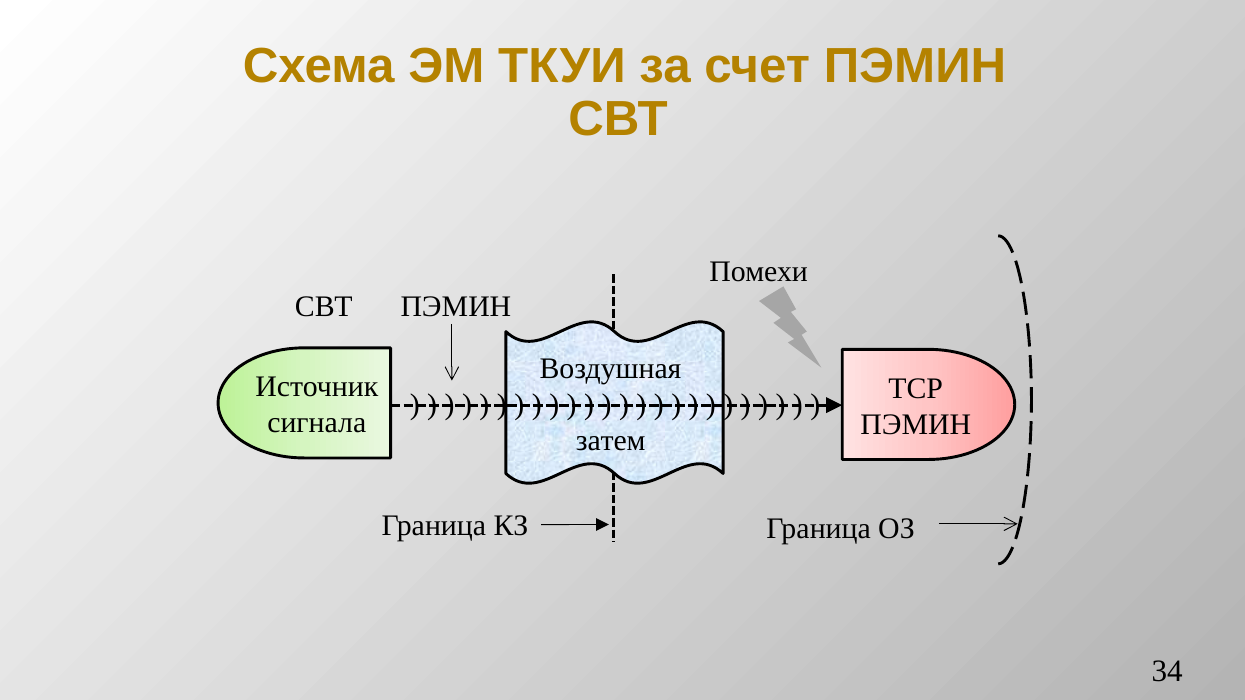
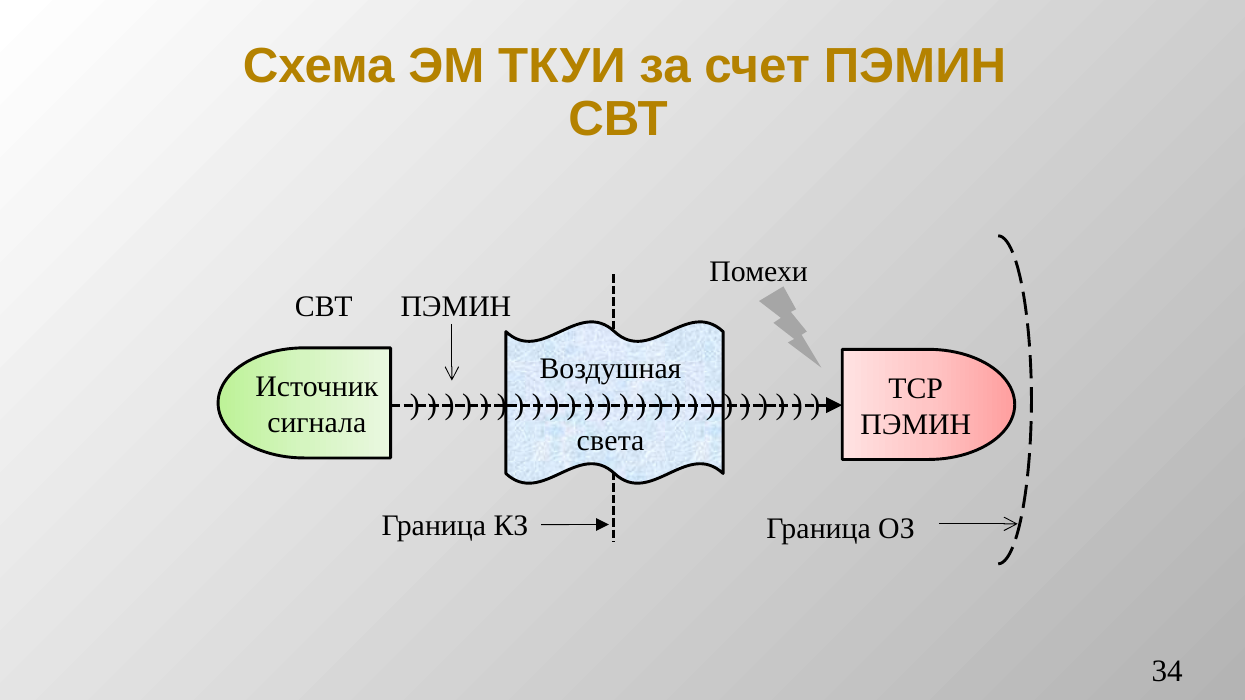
затем: затем -> света (610, 441)
